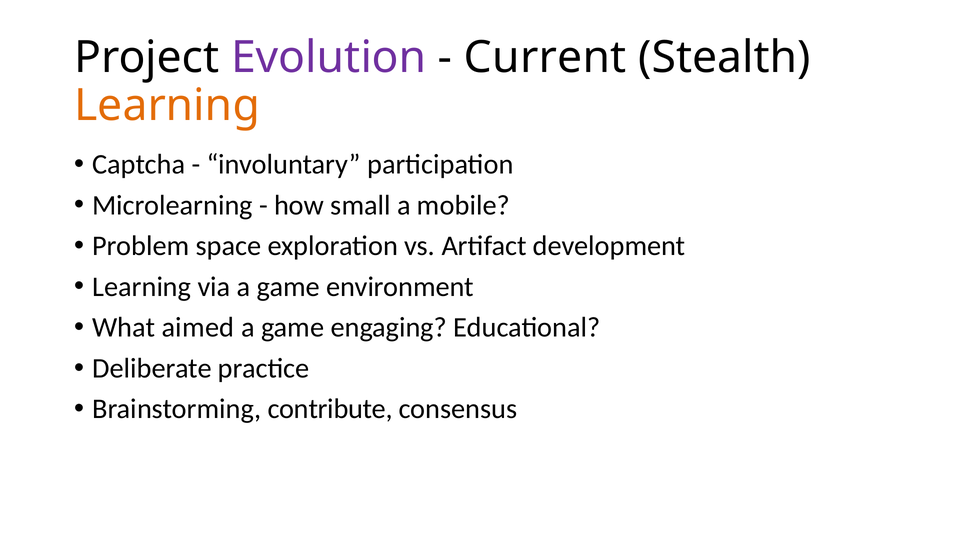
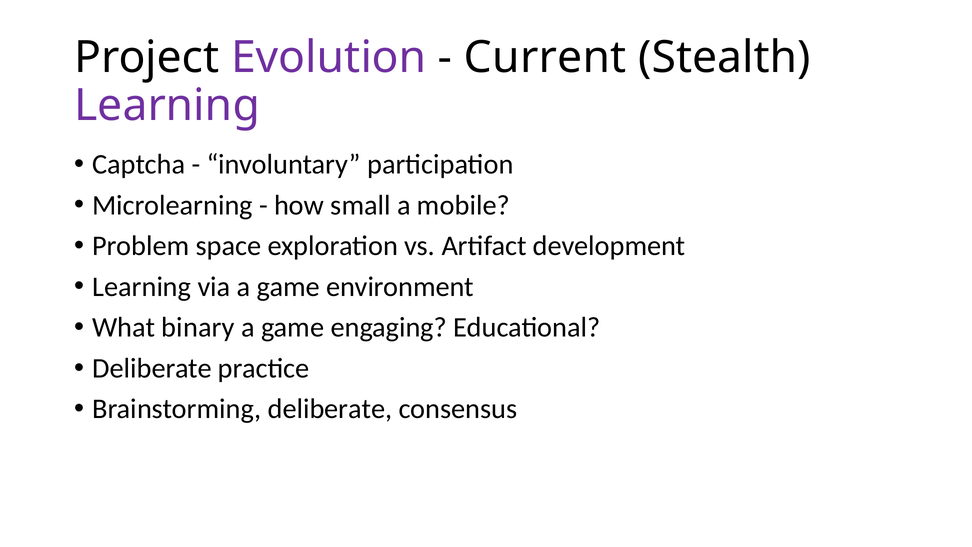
Learning colour: orange -> purple (167, 106)
aimed: aimed -> binary (198, 327)
Brainstorming contribute: contribute -> deliberate (330, 409)
